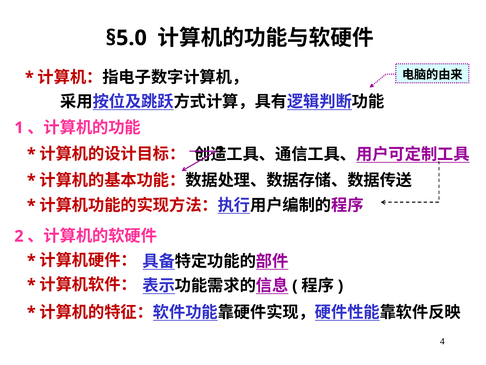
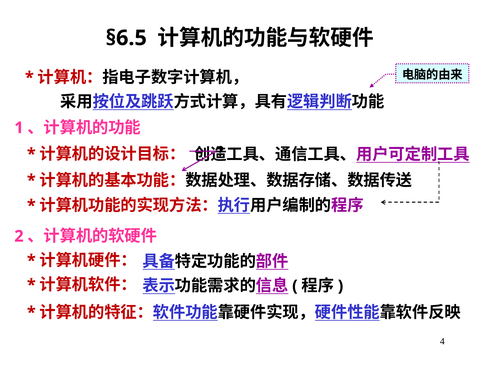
§5.0: §5.0 -> §6.5 (126, 38)
